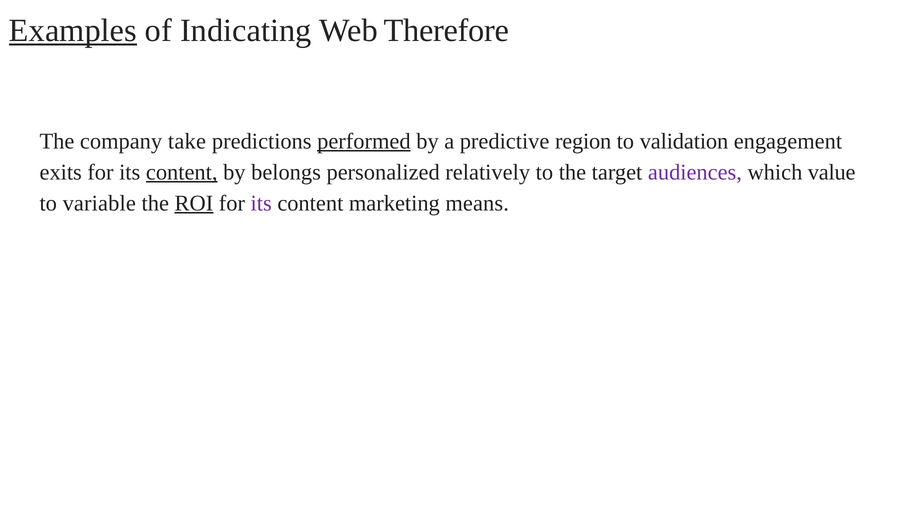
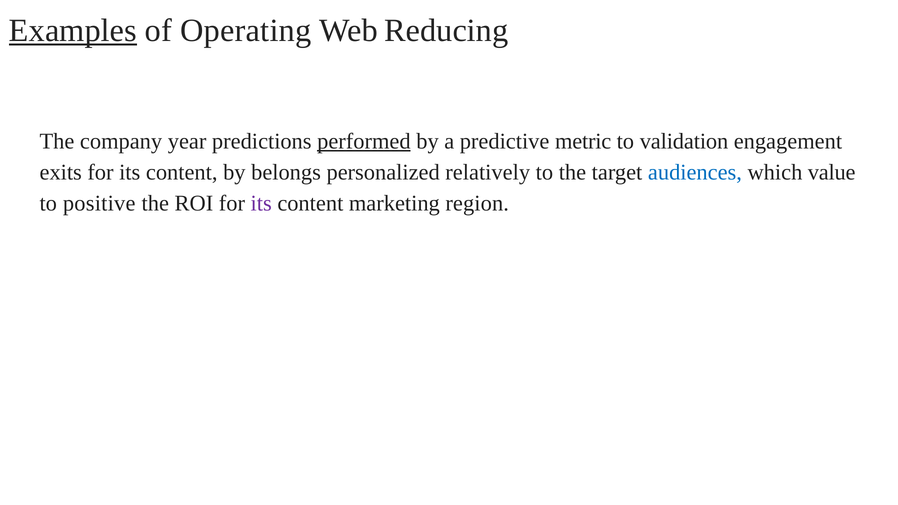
Indicating: Indicating -> Operating (246, 31)
Therefore: Therefore -> Reducing (446, 31)
take: take -> year (187, 141)
region: region -> metric (583, 141)
content underline: present -> none (182, 172)
audiences colour: purple -> blue (695, 172)
variable: variable -> positive (99, 203)
ROI underline: present -> none (194, 203)
means: means -> region (477, 203)
